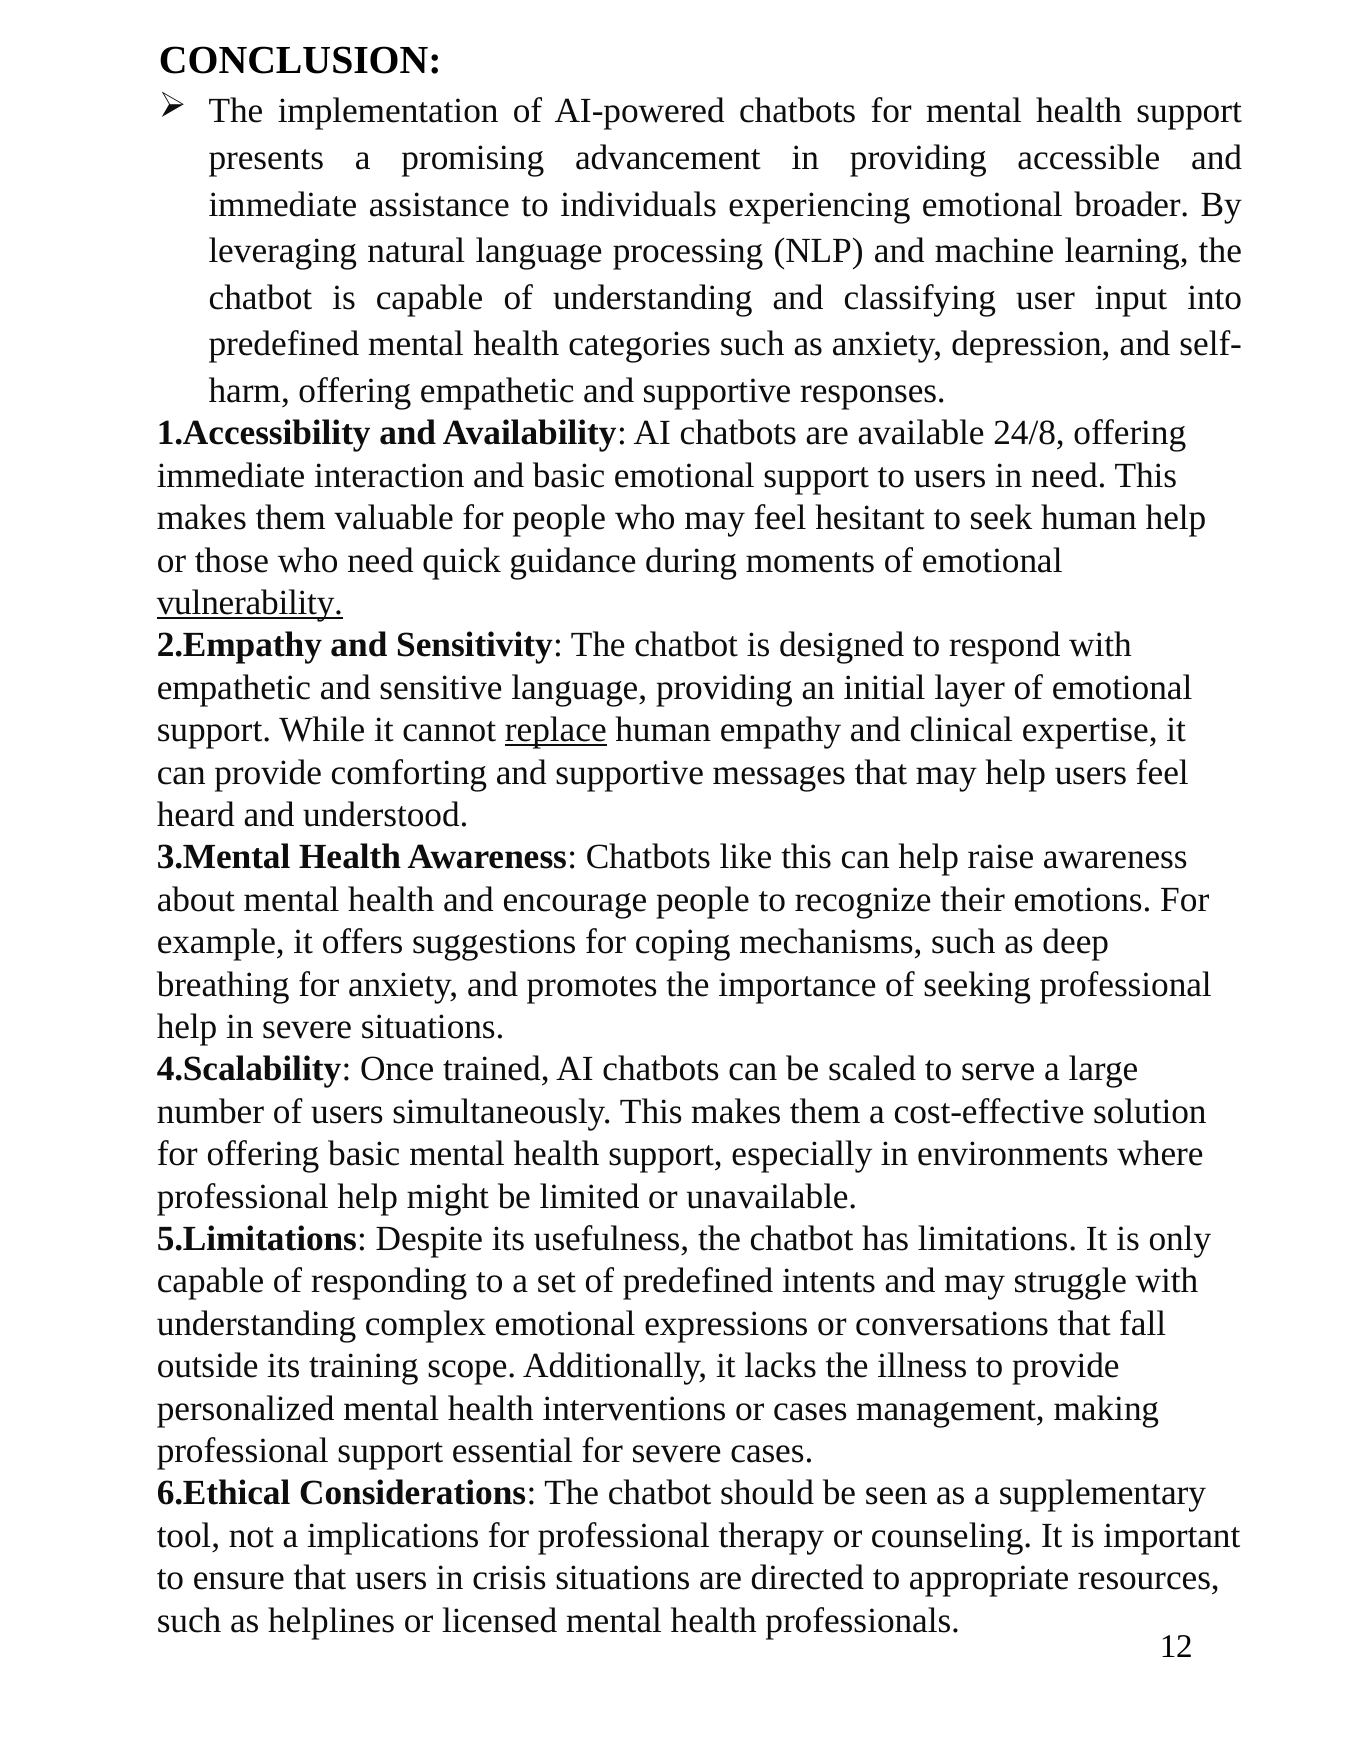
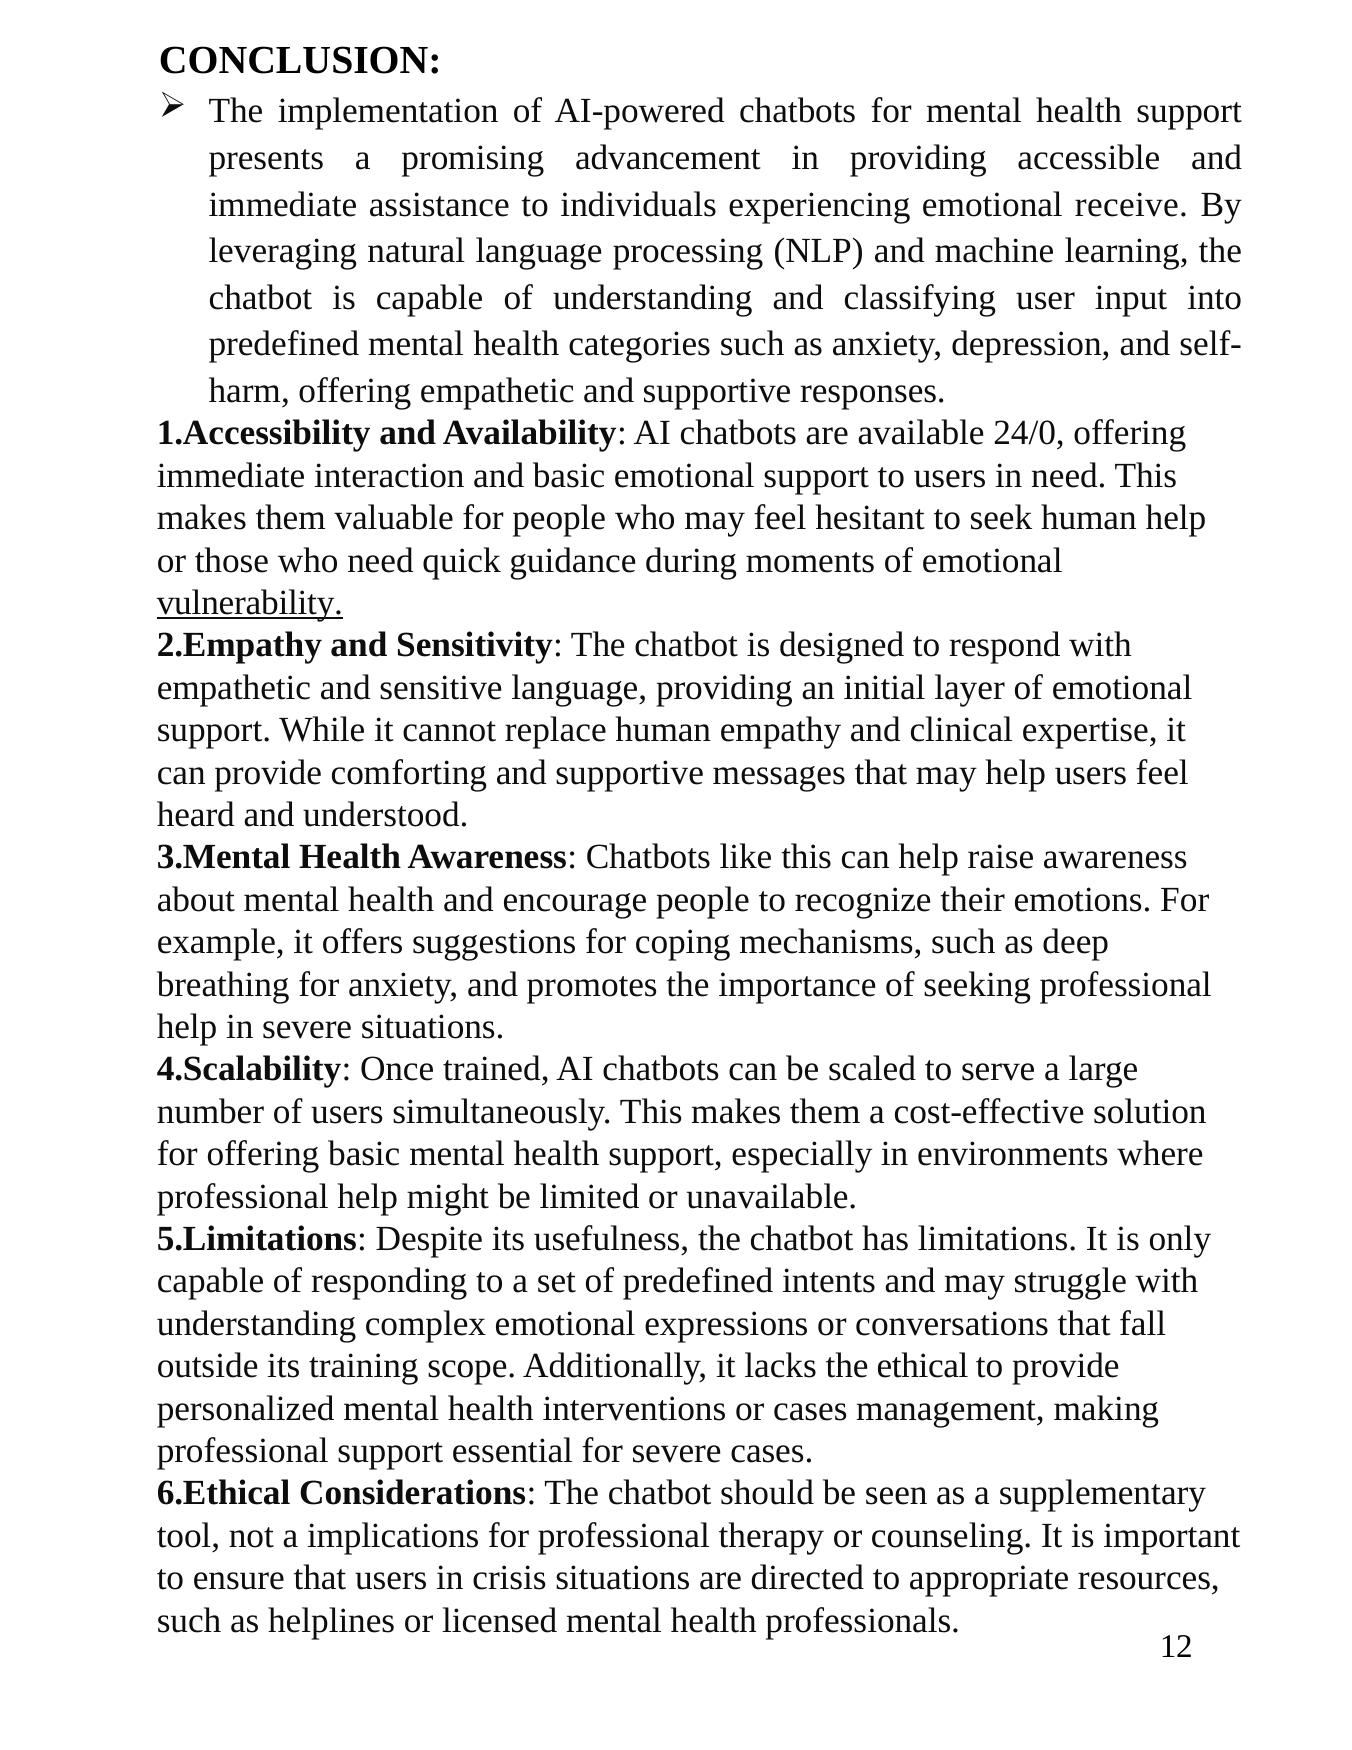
broader: broader -> receive (1131, 204)
24/8: 24/8 -> 24/0 (1029, 433)
replace underline: present -> none (556, 730)
illness: illness -> ethical (922, 1366)
